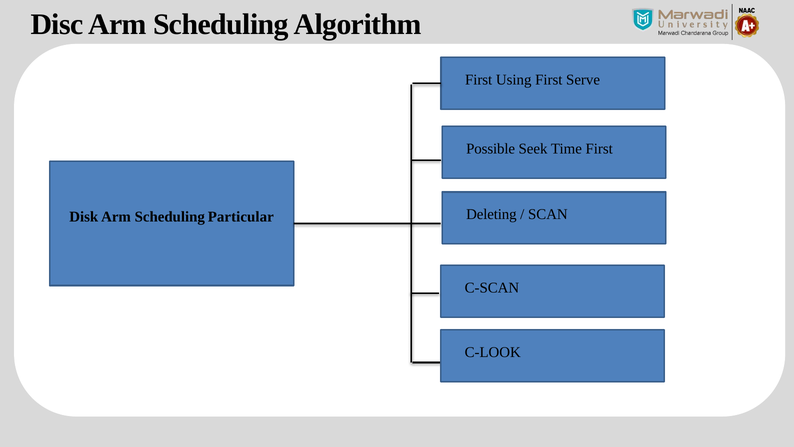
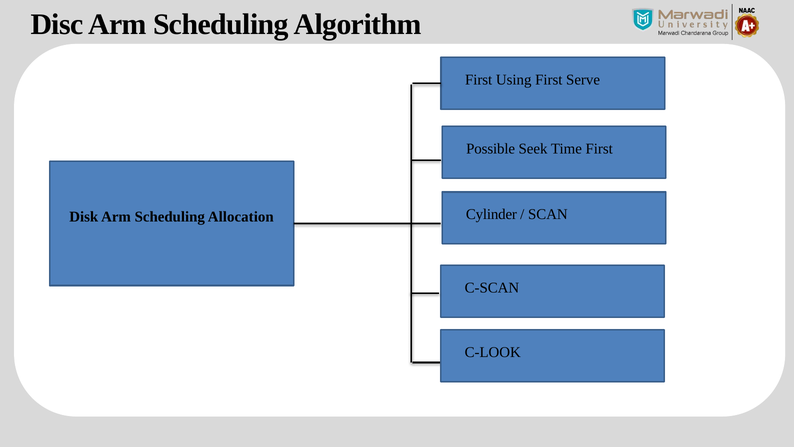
Deleting: Deleting -> Cylinder (491, 214)
Particular: Particular -> Allocation (241, 217)
